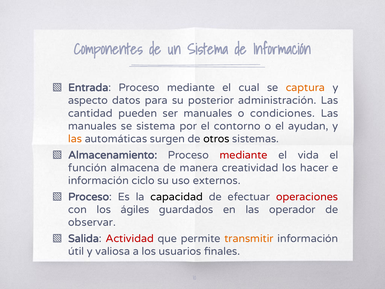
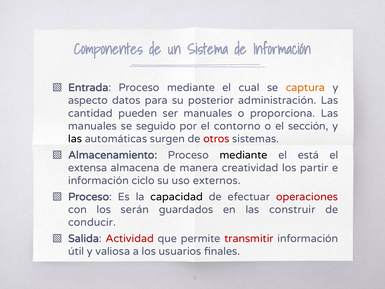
condiciones: condiciones -> proporciona (283, 113)
se sistema: sistema -> seguido (156, 126)
ayudan: ayudan -> sección (308, 126)
las colour: orange -> black (75, 139)
otros colour: black -> red (216, 139)
mediante colour: red -> black (244, 155)
vida: vida -> está (308, 155)
función: función -> extensa (88, 168)
hacer: hacer -> partir (314, 168)
ágiles: ágiles -> serán (135, 209)
operador: operador -> construir (292, 209)
observar: observar -> conducir (92, 222)
transmitir colour: orange -> red (249, 238)
